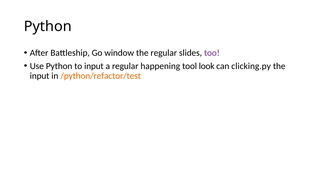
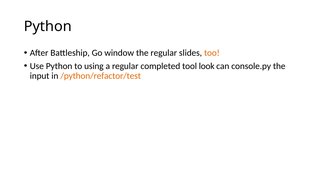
too colour: purple -> orange (212, 53)
to input: input -> using (94, 66)
happening: happening -> completed (160, 66)
clicking.py: clicking.py -> console.py (251, 66)
